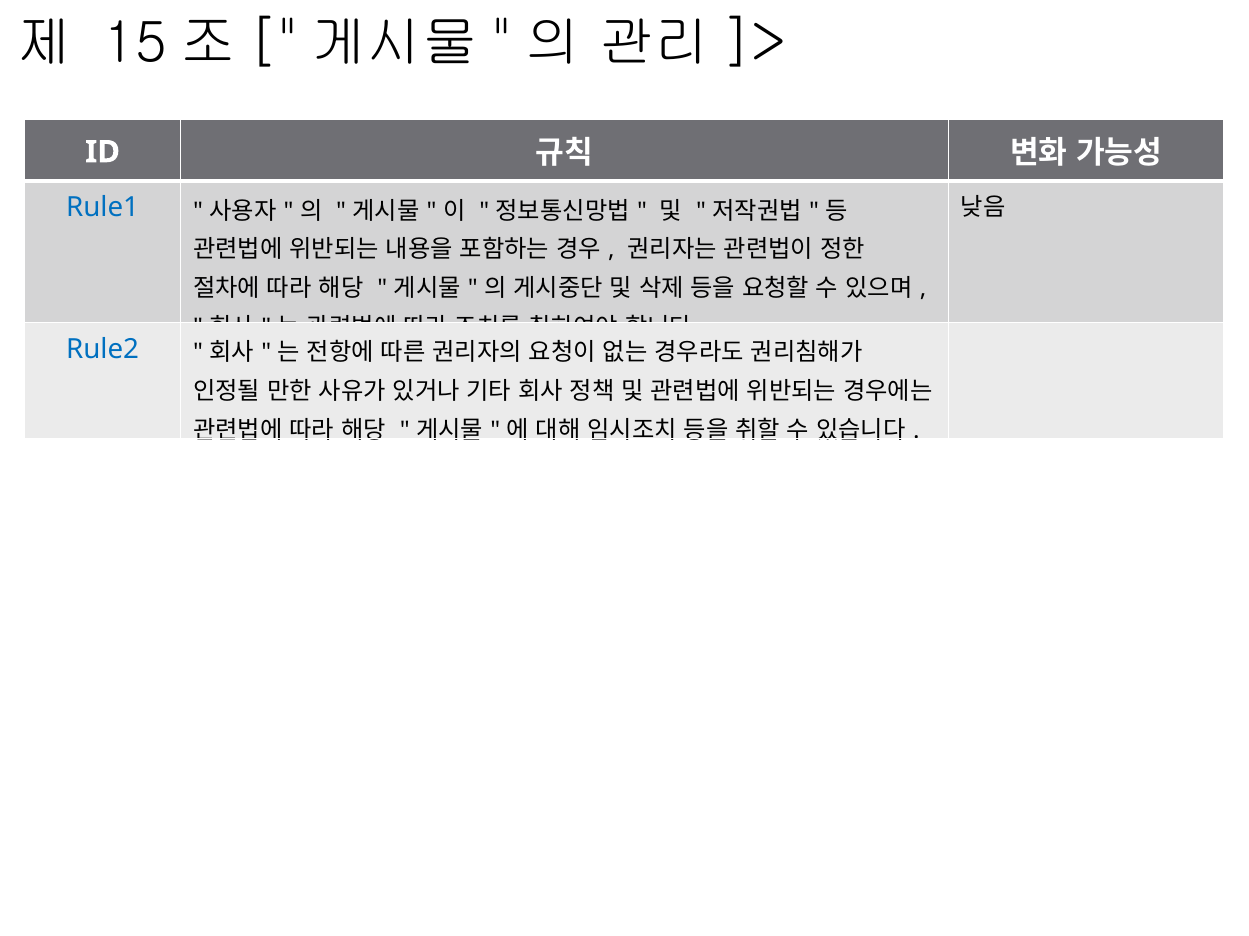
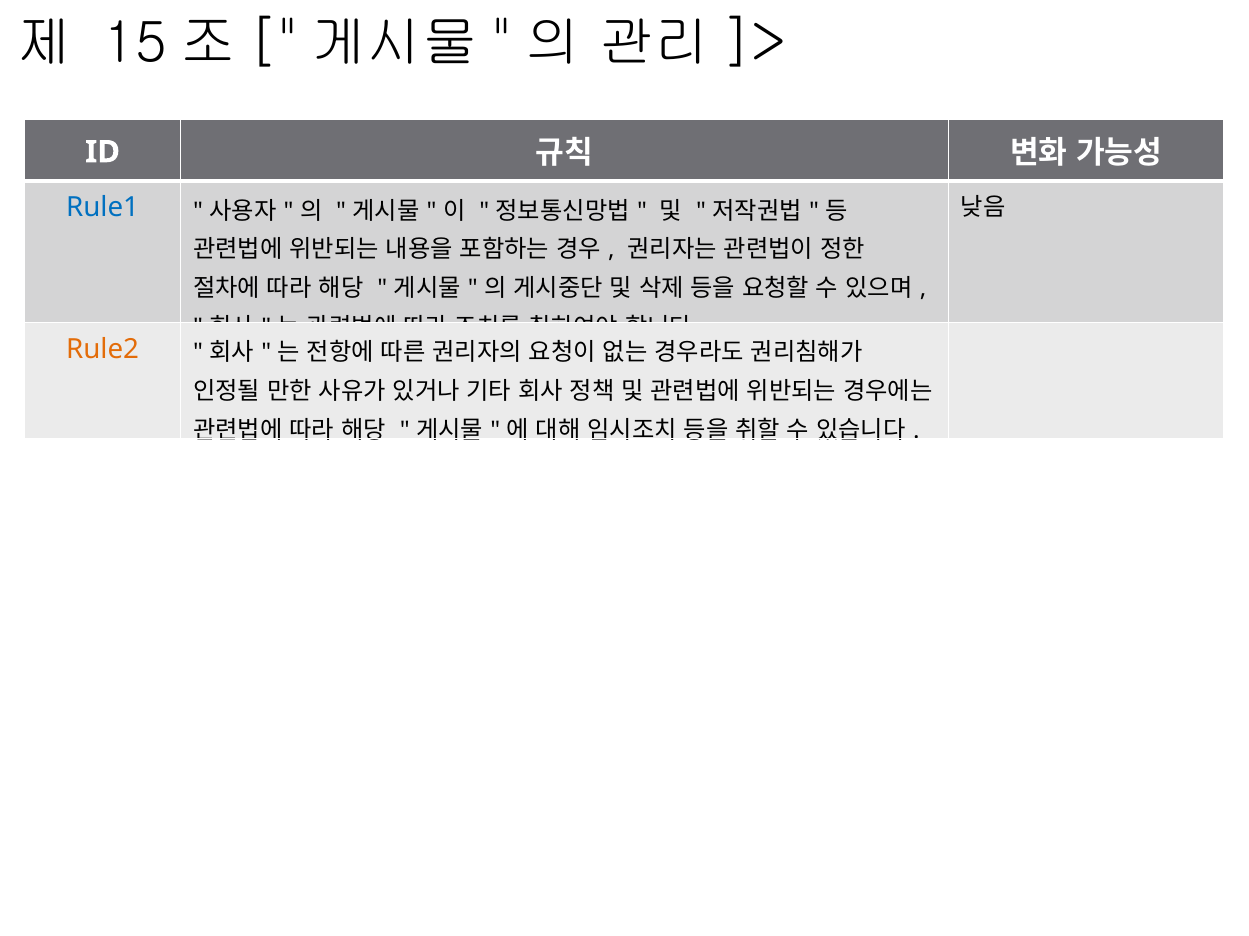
Rule2 colour: blue -> orange (103, 349)
